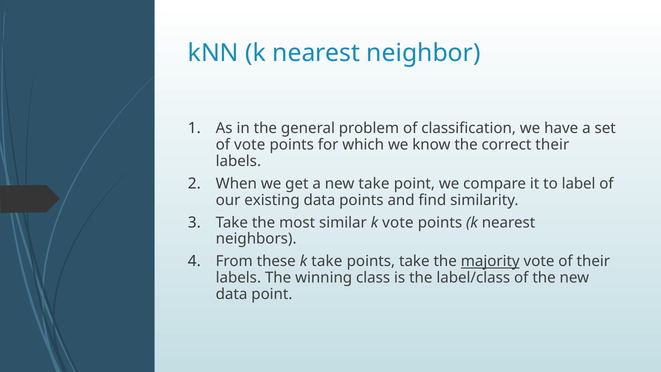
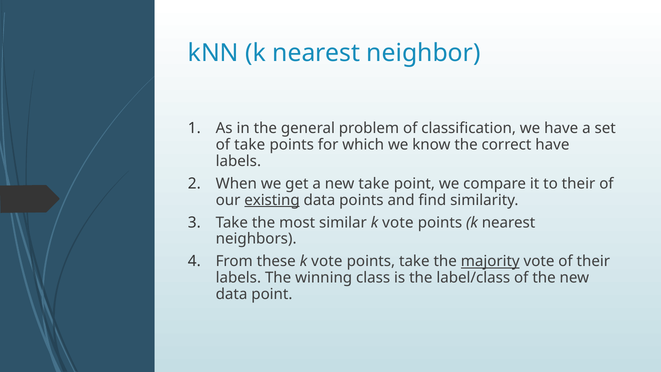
of vote: vote -> take (250, 145)
correct their: their -> have (552, 145)
to label: label -> their (579, 184)
existing underline: none -> present (272, 200)
these k take: take -> vote (327, 261)
